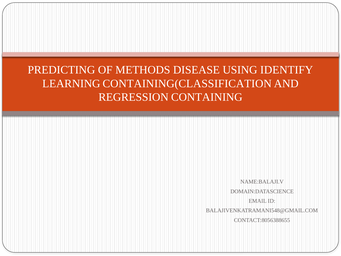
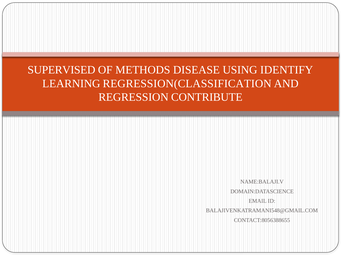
PREDICTING: PREDICTING -> SUPERVISED (61, 70)
CONTAINING(CLASSIFICATION: CONTAINING(CLASSIFICATION -> REGRESSION(CLASSIFICATION (187, 83)
CONTAINING: CONTAINING -> CONTRIBUTE (207, 97)
